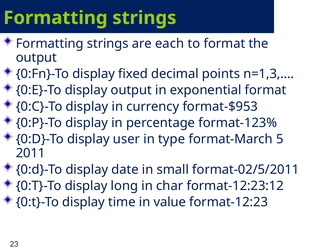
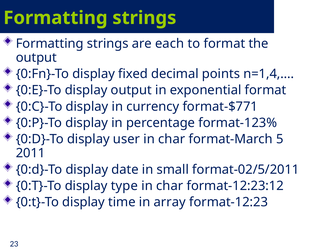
n=1,3,…: n=1,3,… -> n=1,4,… (269, 74)
format-$953: format-$953 -> format-$771 (220, 106)
type: type -> char (172, 139)
long: long -> type (124, 186)
value: value -> array (170, 202)
